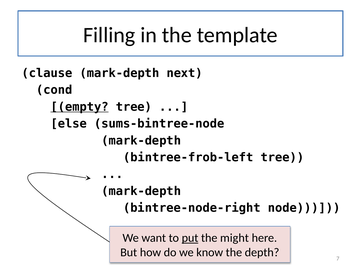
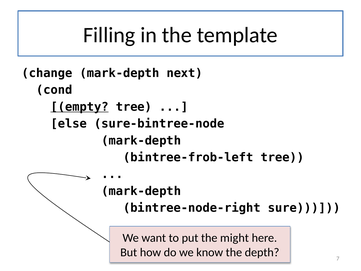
clause: clause -> change (47, 73)
sums-bintree-node: sums-bintree-node -> sure-bintree-node (159, 124)
node: node -> sure (304, 208)
put underline: present -> none (190, 238)
